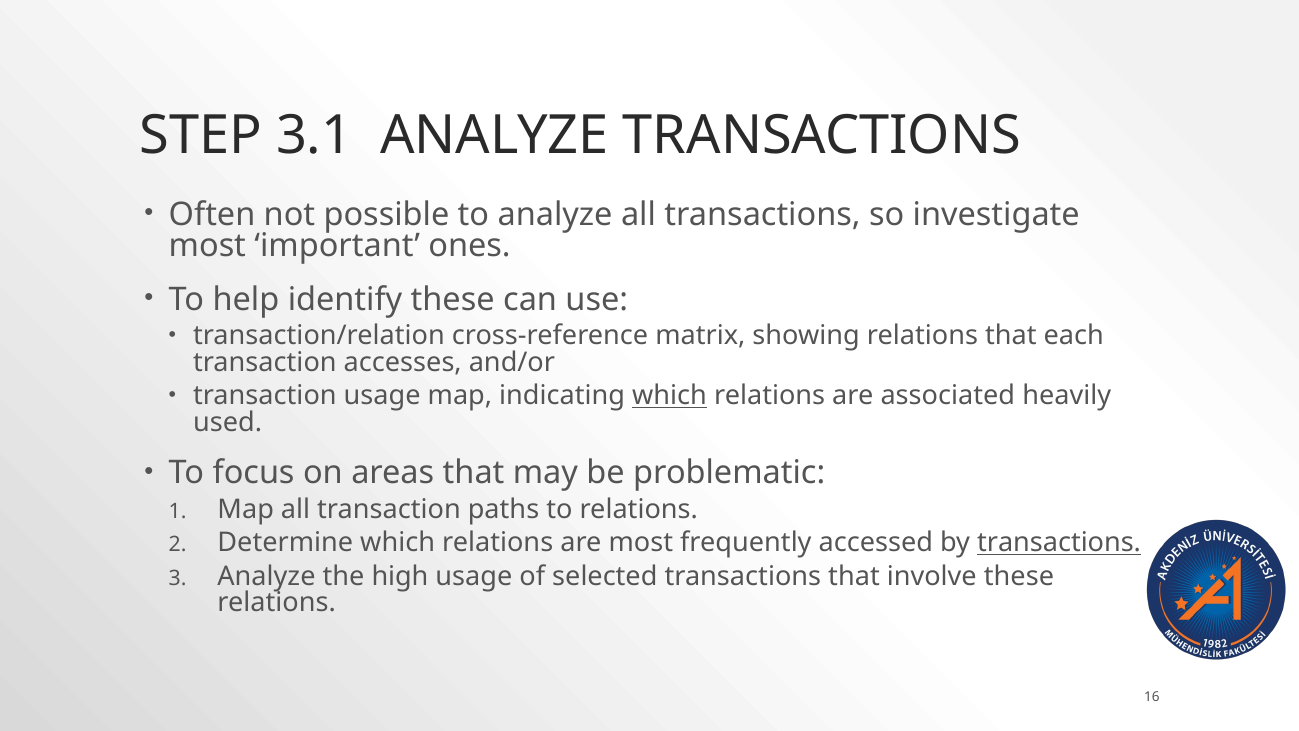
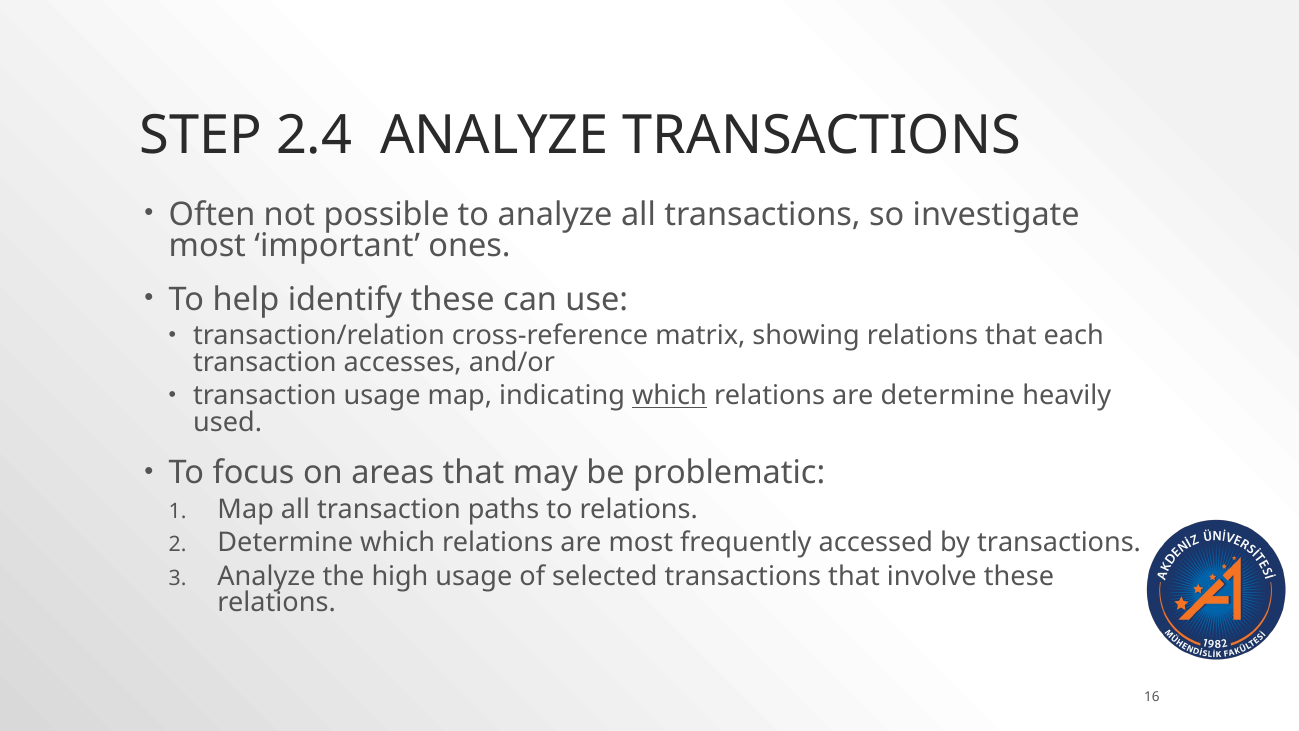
3.1: 3.1 -> 2.4 (314, 136)
are associated: associated -> determine (948, 396)
transactions underline: present -> none (1059, 543)
